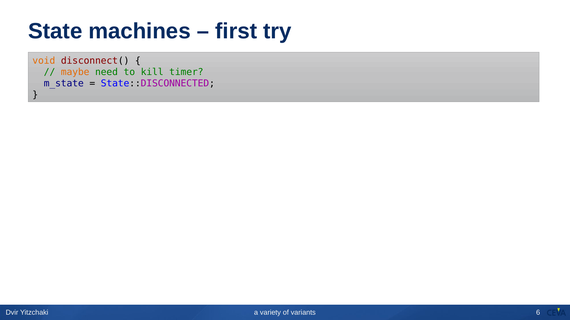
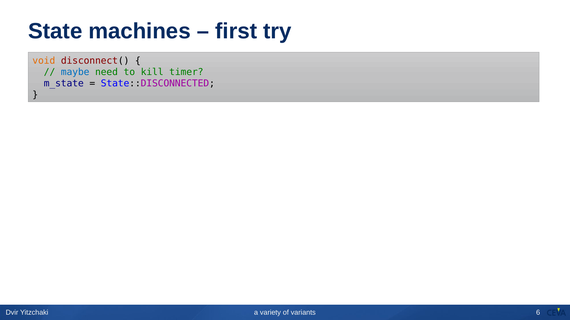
maybe colour: orange -> blue (75, 72)
